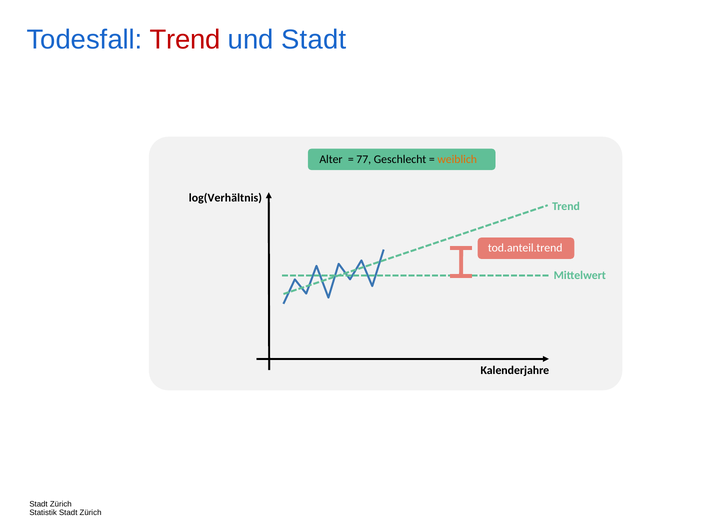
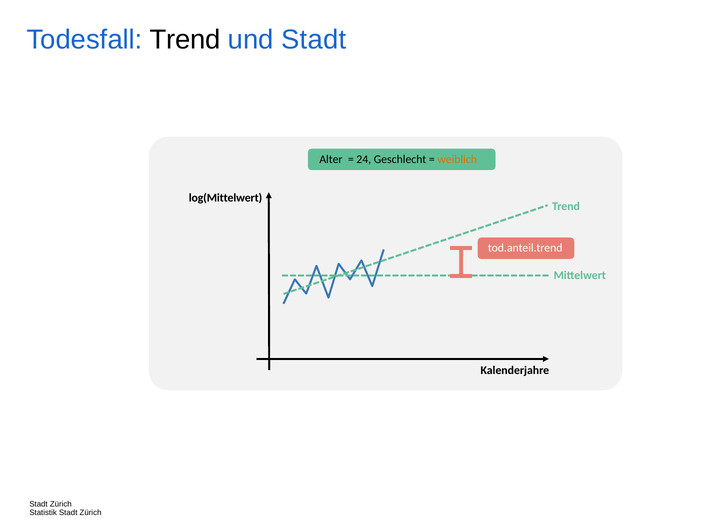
Trend colour: red -> black (185, 40)
77: 77 -> 24 (364, 159)
log(Verhältnis: log(Verhältnis -> log(Mittelwert (226, 198)
